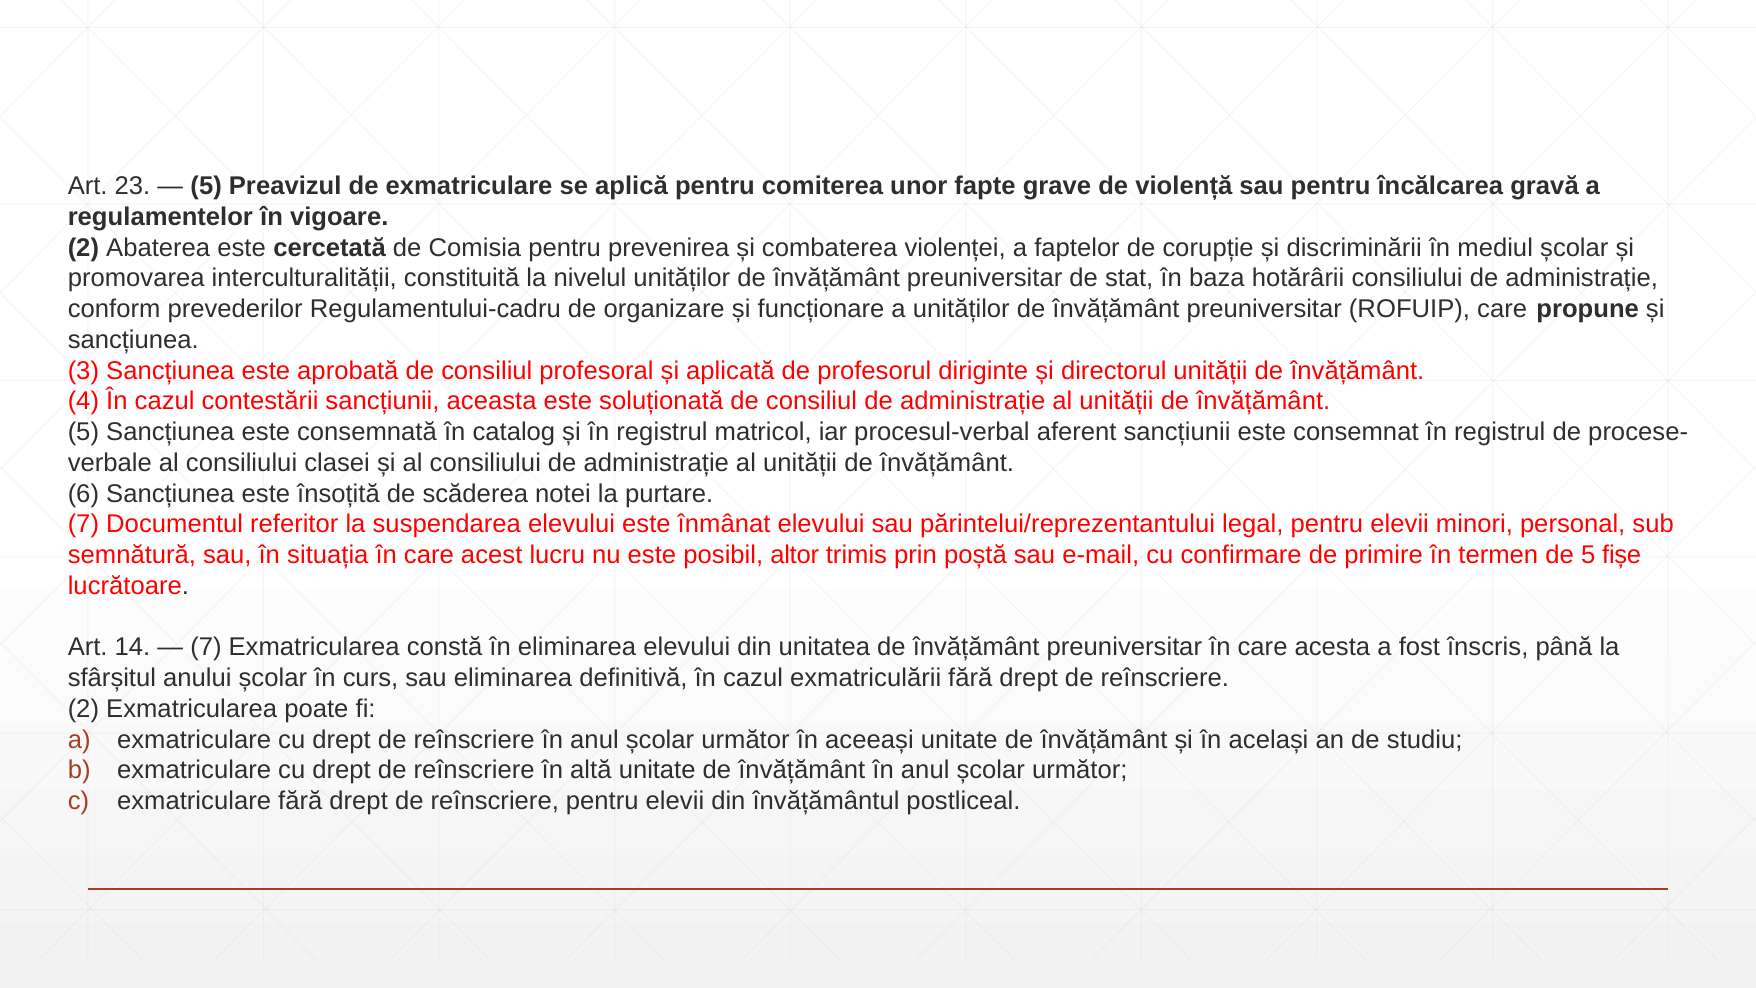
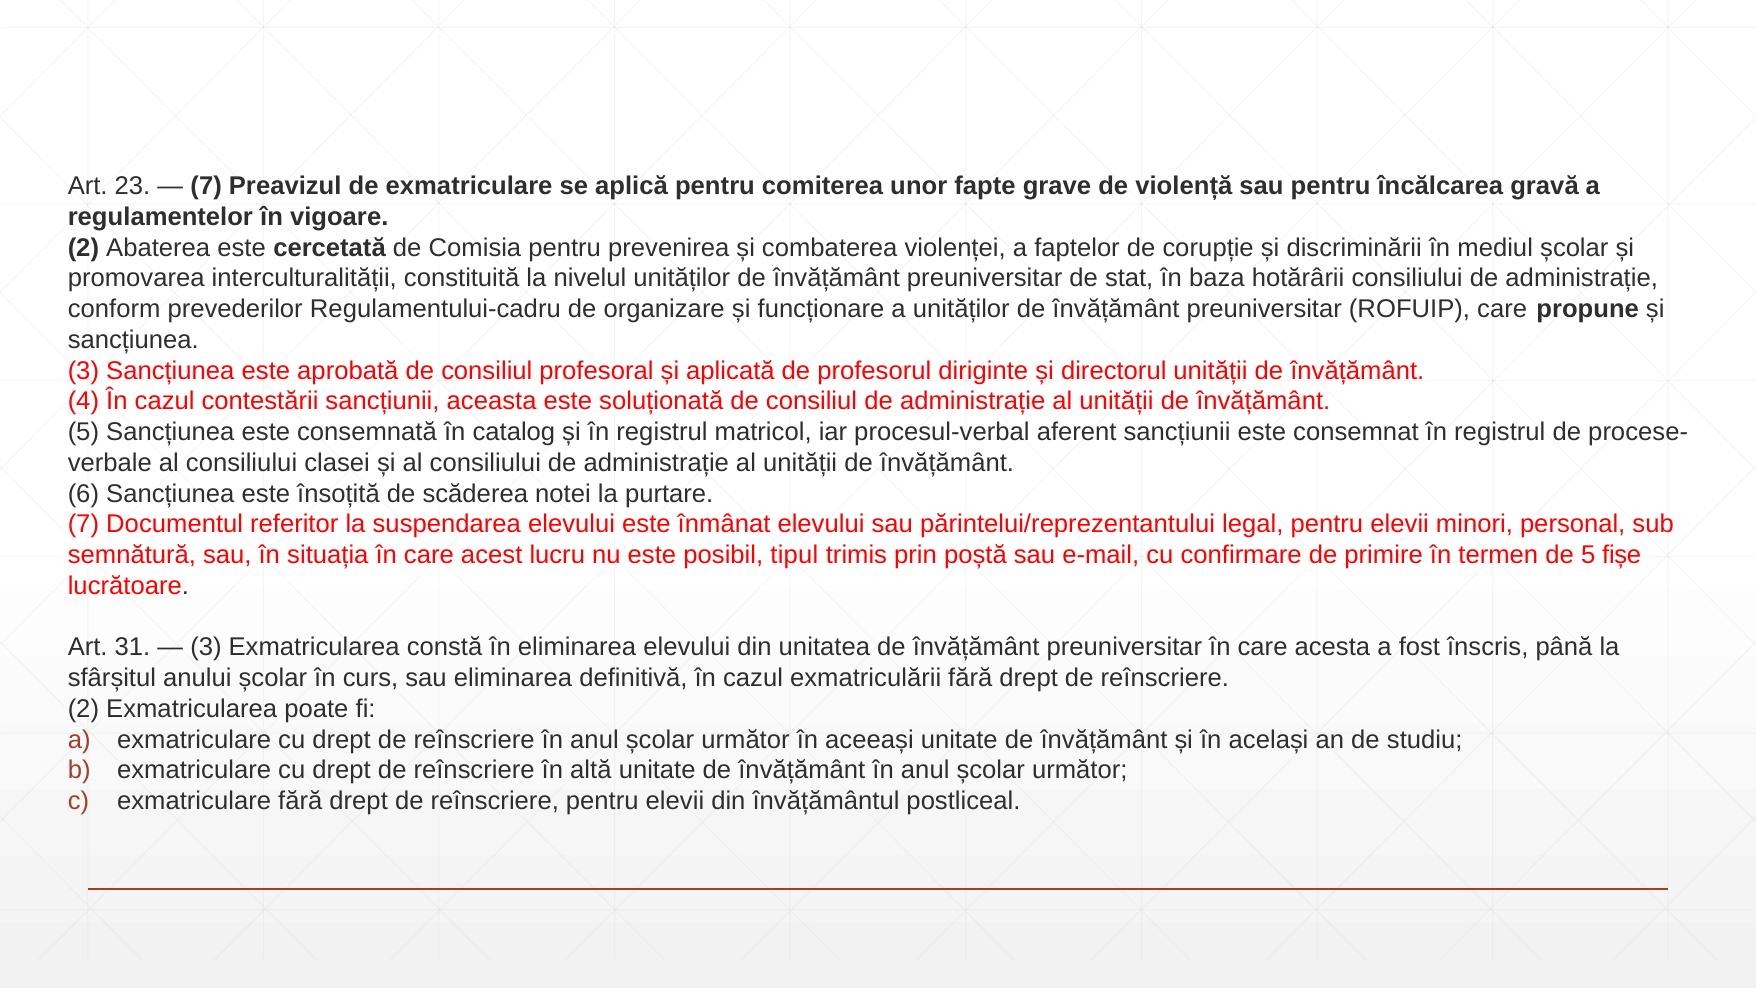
5: 5 -> 7 (206, 186)
altor: altor -> tipul (794, 555)
14: 14 -> 31 (132, 647)
7: 7 -> 3 (206, 647)
